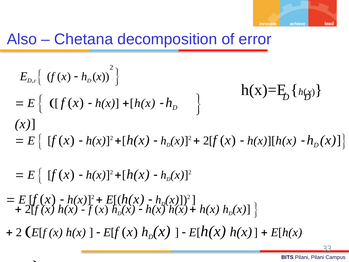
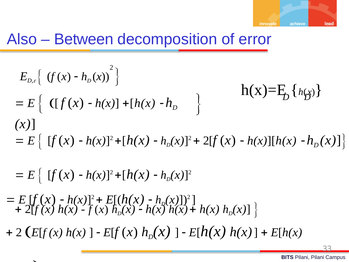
Chetana: Chetana -> Between (84, 39)
